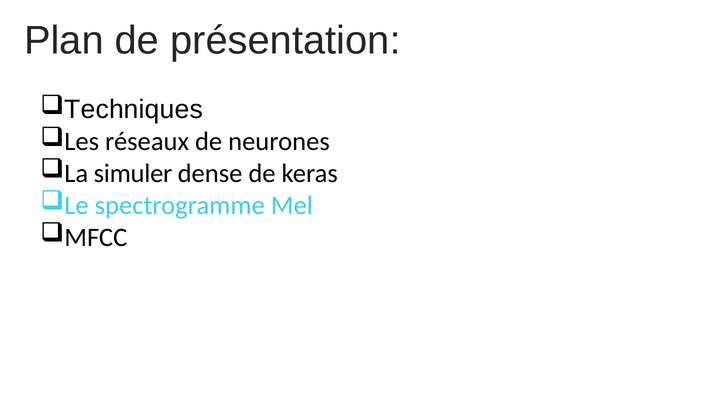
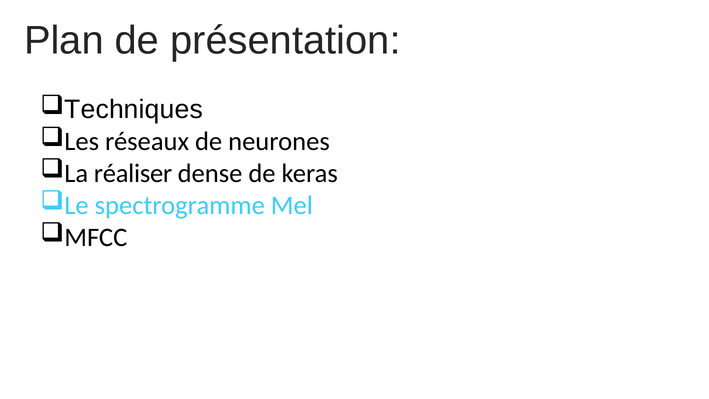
simuler: simuler -> réaliser (133, 173)
